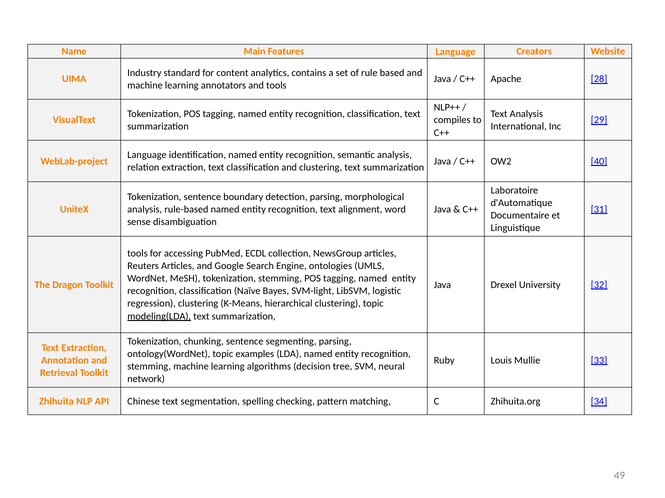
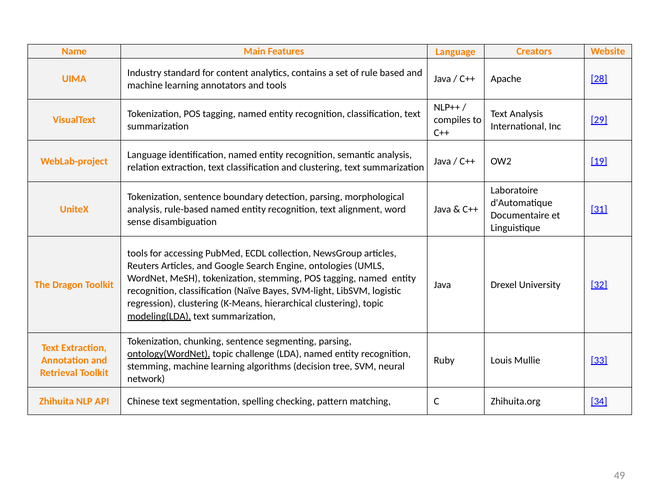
40: 40 -> 19 (599, 162)
ontology(WordNet underline: none -> present (169, 355)
examples: examples -> challenge (255, 355)
